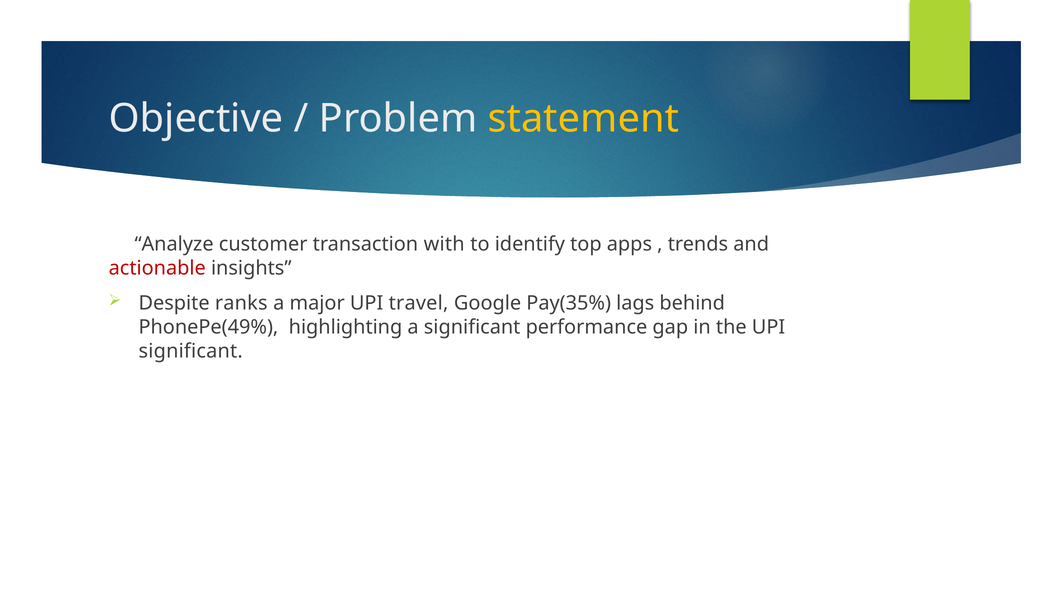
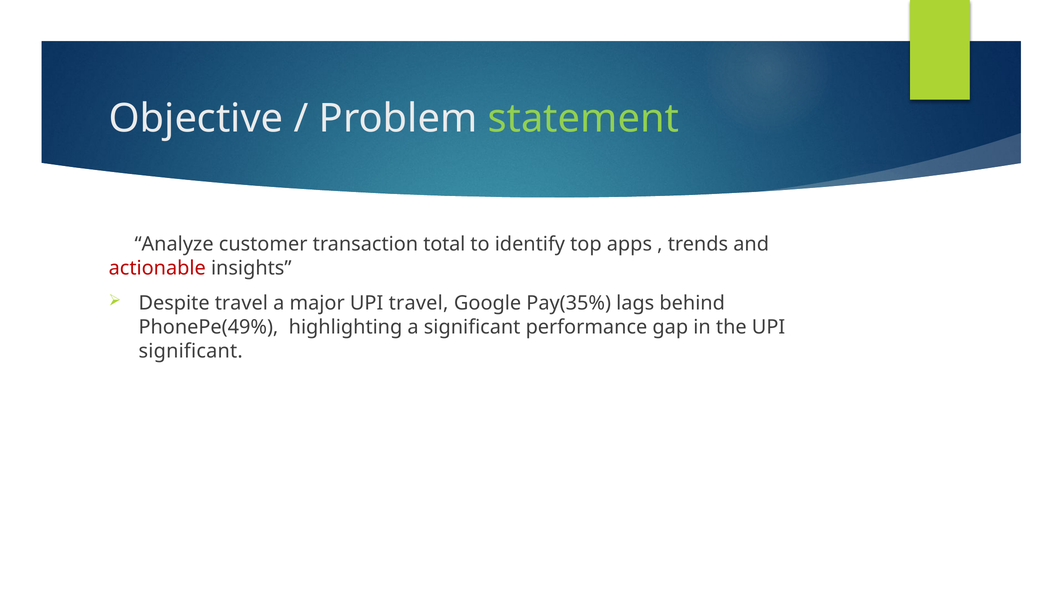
statement colour: yellow -> light green (583, 118)
with: with -> total (444, 244)
Despite ranks: ranks -> travel (241, 303)
